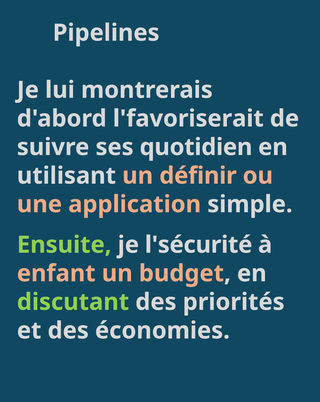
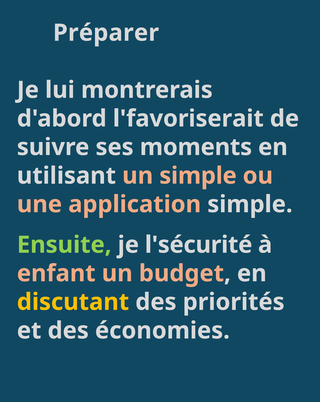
Pipelines: Pipelines -> Préparer (106, 33)
quotidien: quotidien -> moments (196, 147)
un définir: définir -> simple (198, 176)
discutant colour: light green -> yellow (73, 302)
